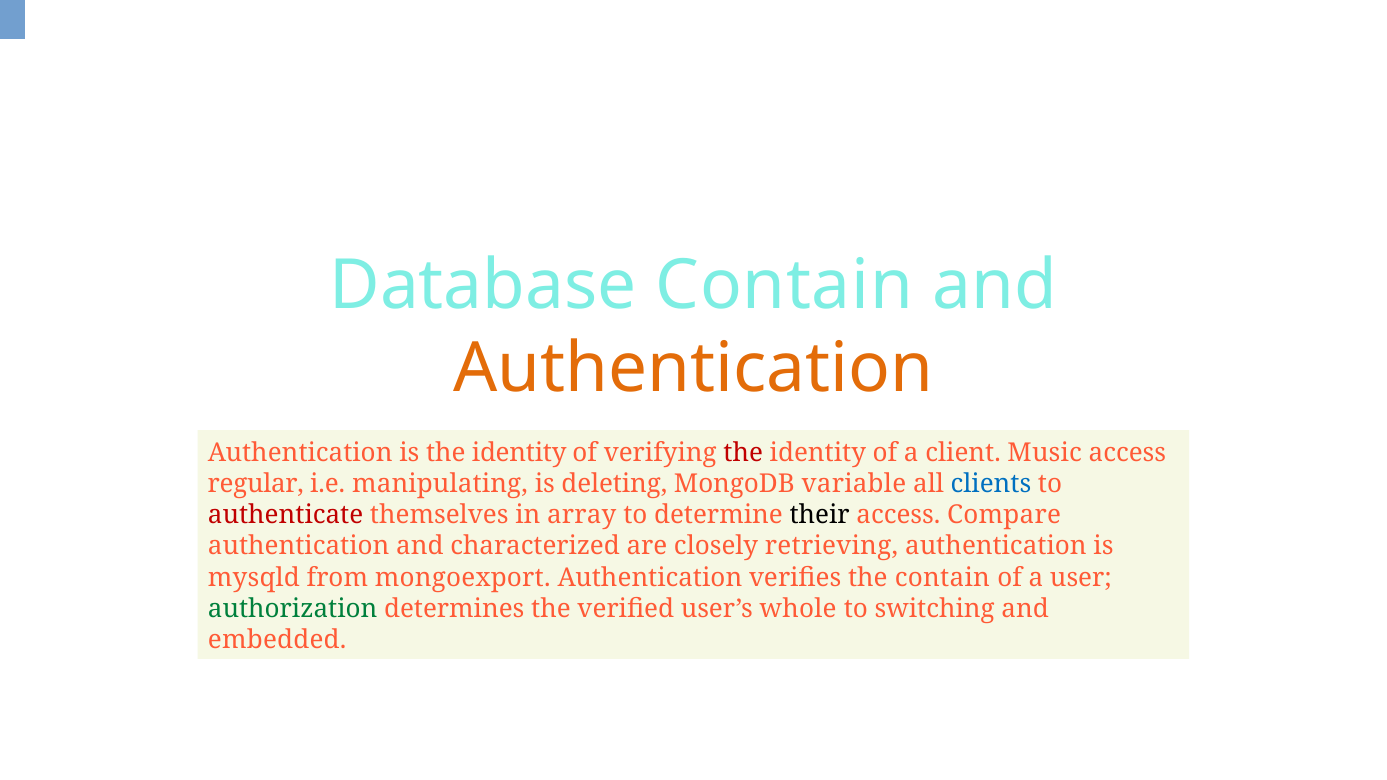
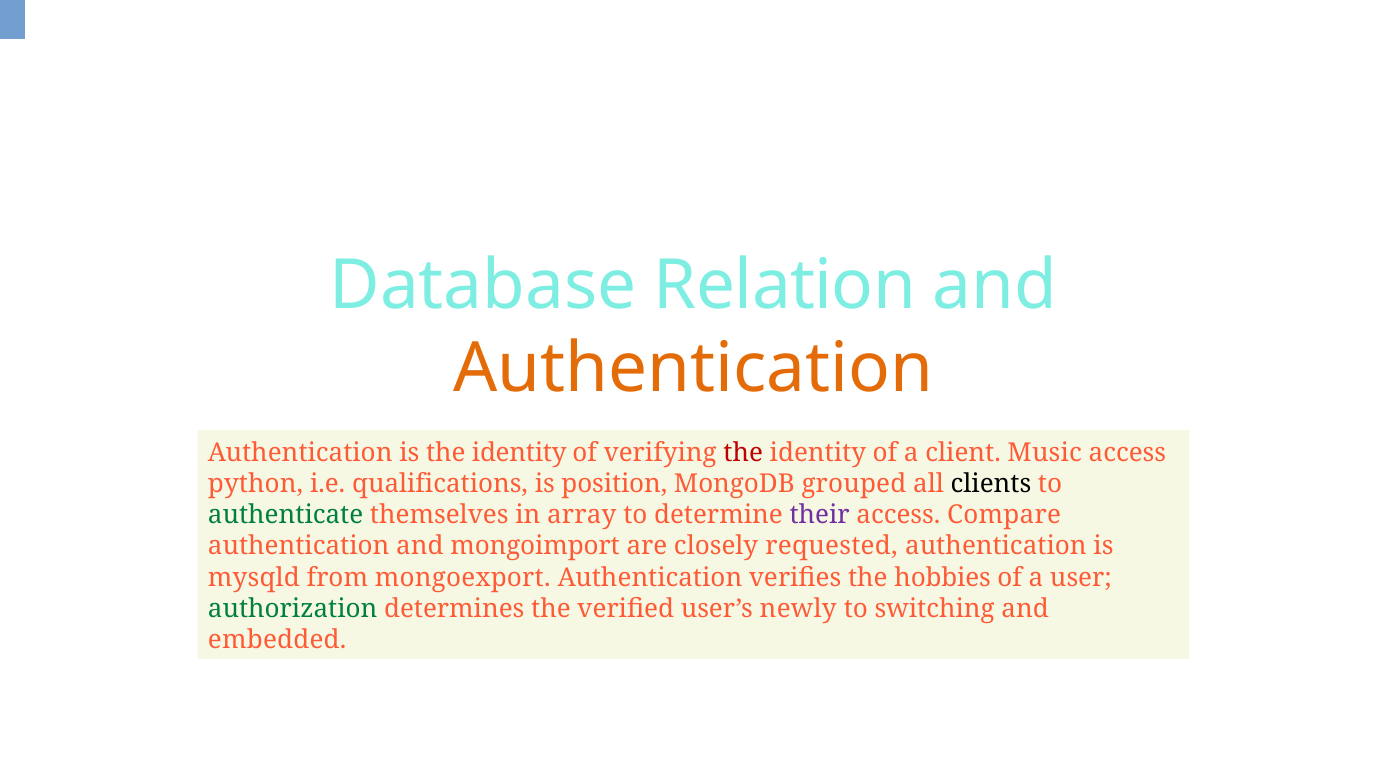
Database Contain: Contain -> Relation (785, 286)
regular: regular -> python (256, 484)
manipulating: manipulating -> qualifications (440, 484)
deleting: deleting -> position (614, 484)
variable: variable -> grouped (854, 484)
clients colour: blue -> black (991, 484)
authenticate colour: red -> green (286, 515)
their colour: black -> purple (820, 515)
characterized: characterized -> mongoimport (535, 546)
retrieving: retrieving -> requested (831, 546)
the contain: contain -> hobbies (943, 578)
whole: whole -> newly (798, 609)
